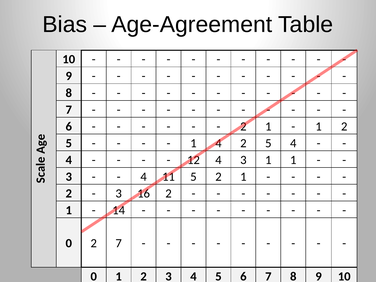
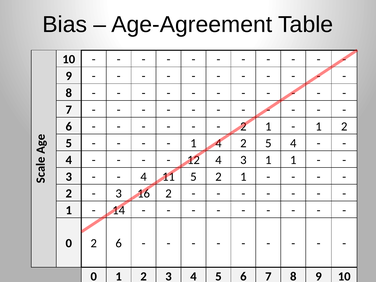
2 7: 7 -> 6 (119, 243)
